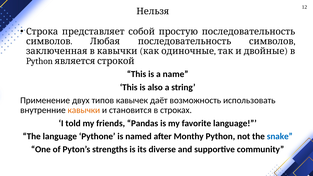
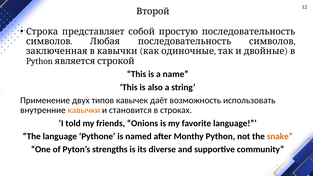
Нельзя: Нельзя -> Второй (153, 11)
Pandas: Pandas -> Onions (143, 123)
snake colour: blue -> orange (280, 136)
